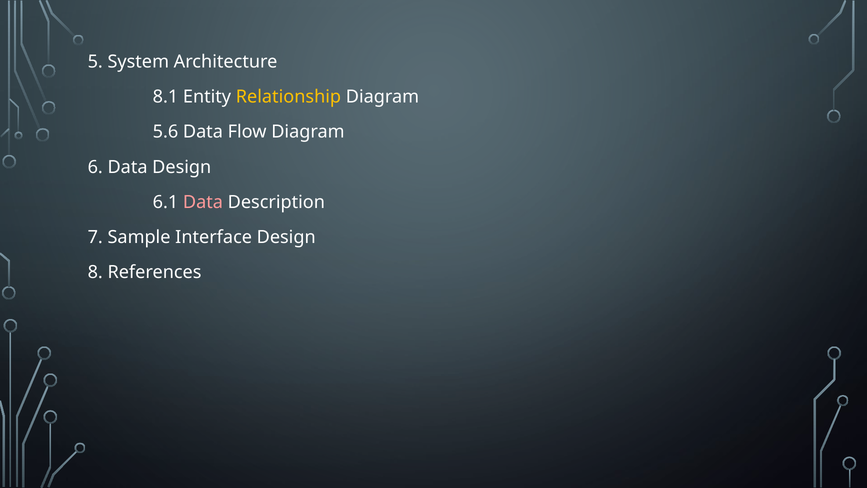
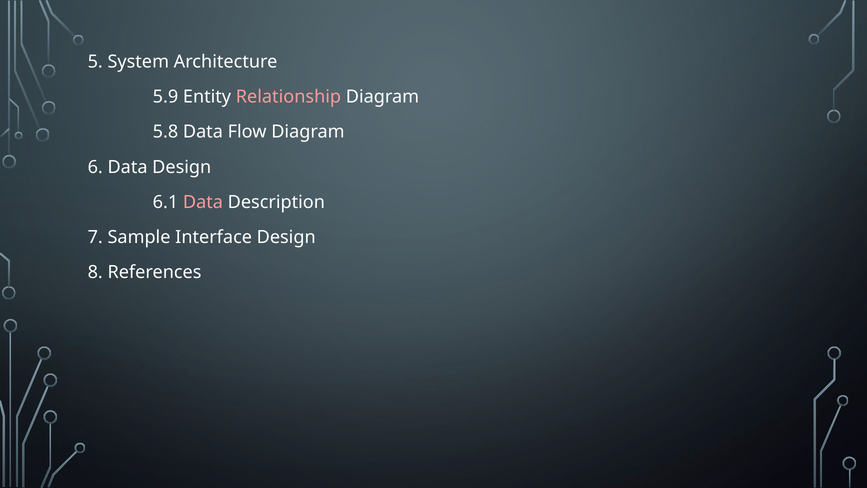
8.1: 8.1 -> 5.9 (165, 97)
Relationship colour: yellow -> pink (288, 97)
5.6: 5.6 -> 5.8 (165, 132)
